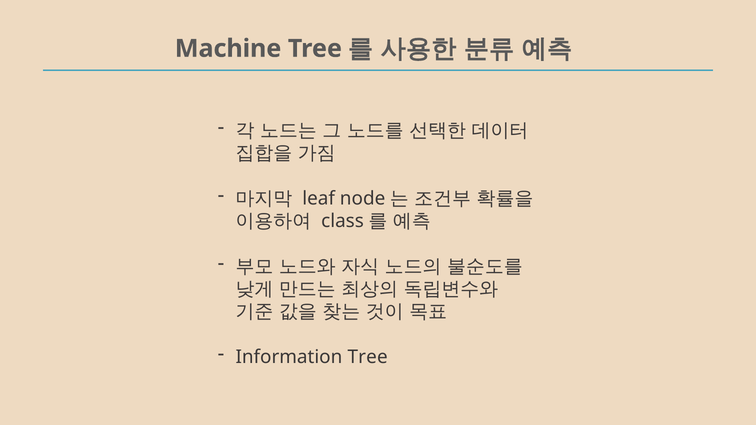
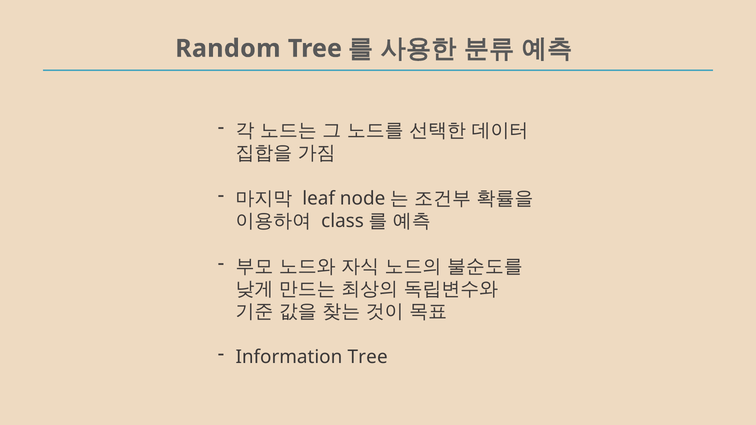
Machine: Machine -> Random (228, 49)
